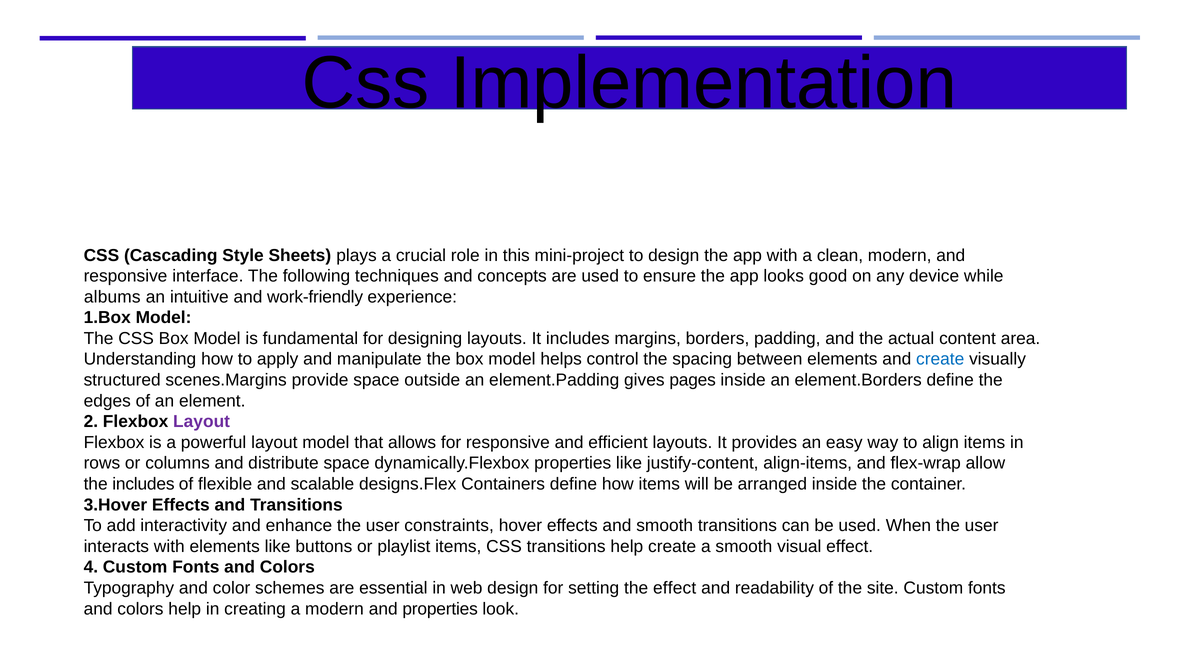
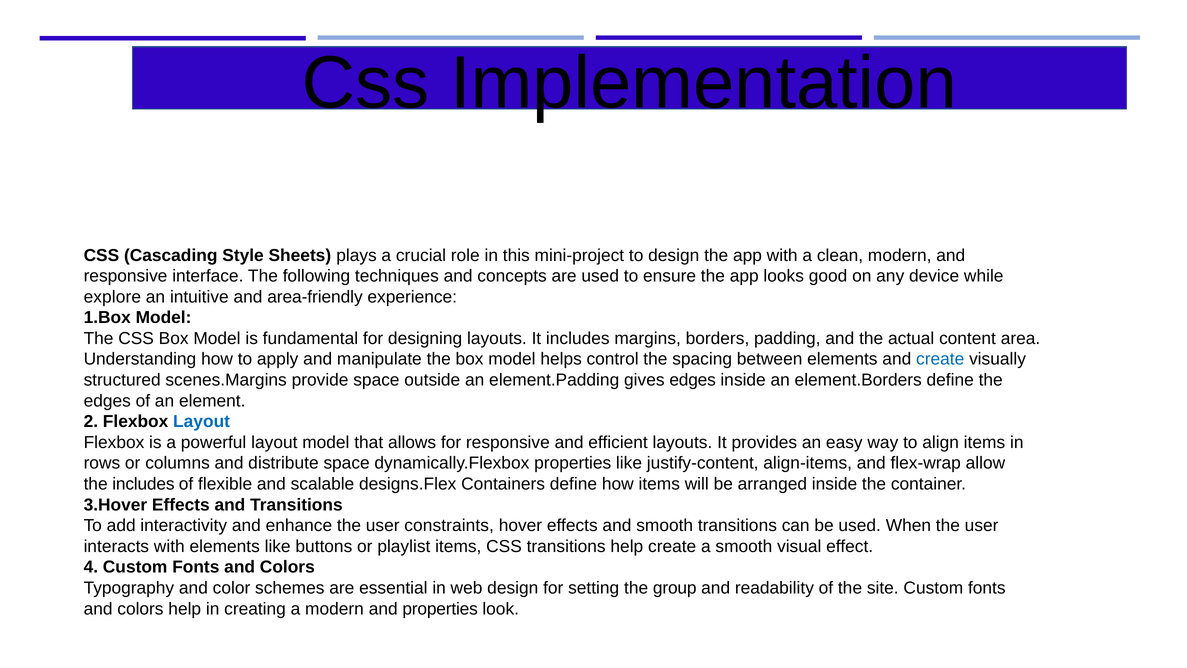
albums: albums -> explore (112, 297)
work-friendly: work-friendly -> area-friendly (315, 297)
gives pages: pages -> edges (693, 380)
Layout colour: purple -> blue (202, 421)
the effect: effect -> group (675, 588)
